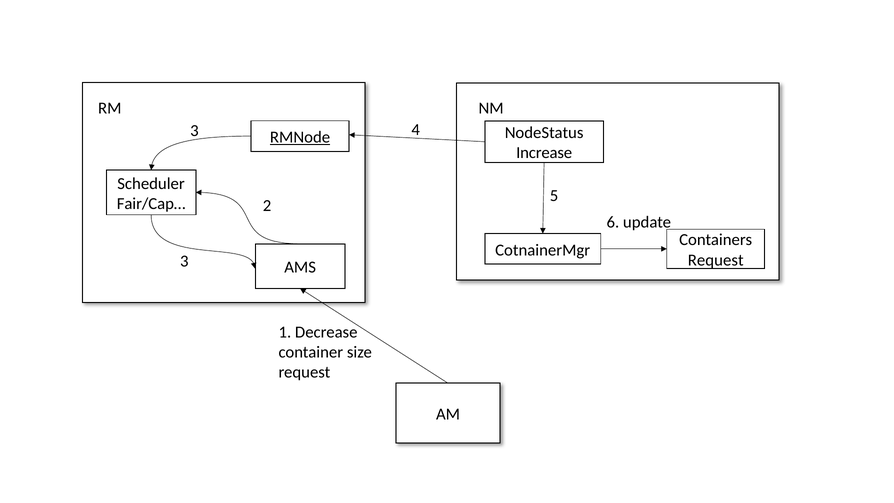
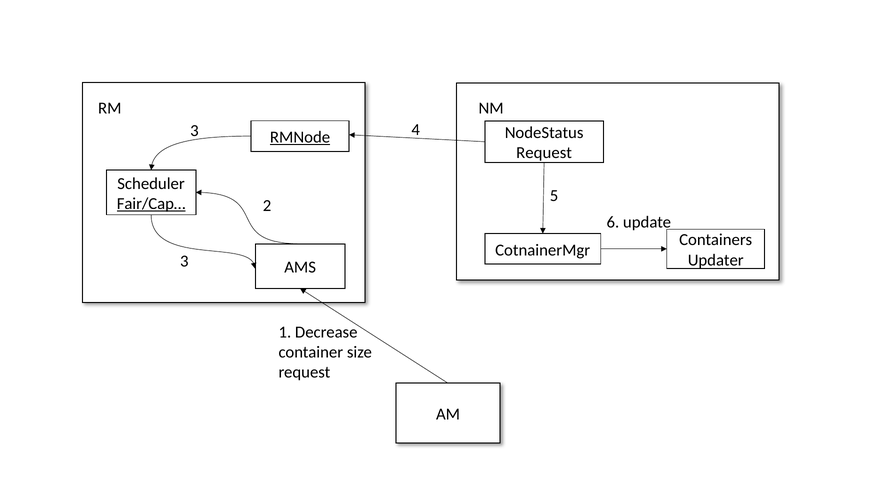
Increase: Increase -> Request (544, 153)
Fair/Cap… underline: none -> present (151, 204)
Request: Request -> Updater (716, 260)
